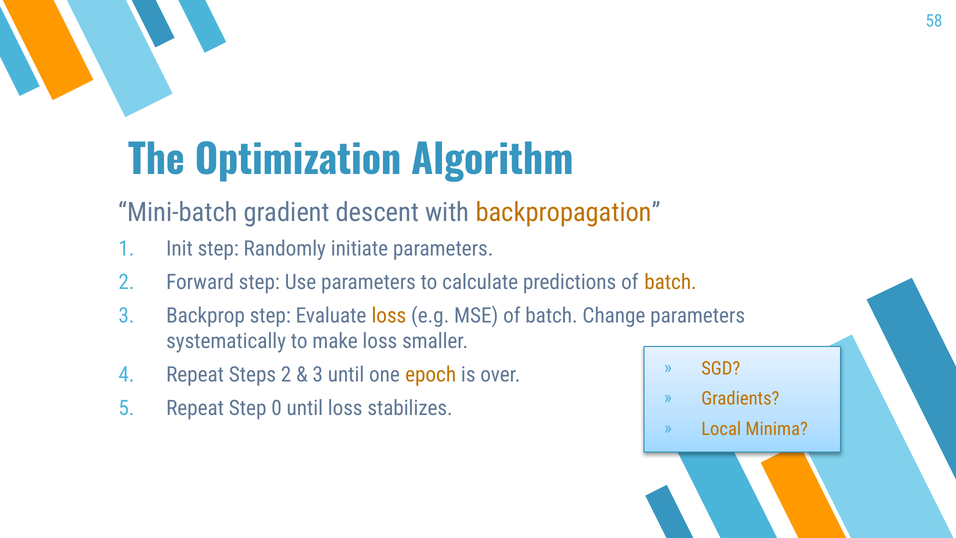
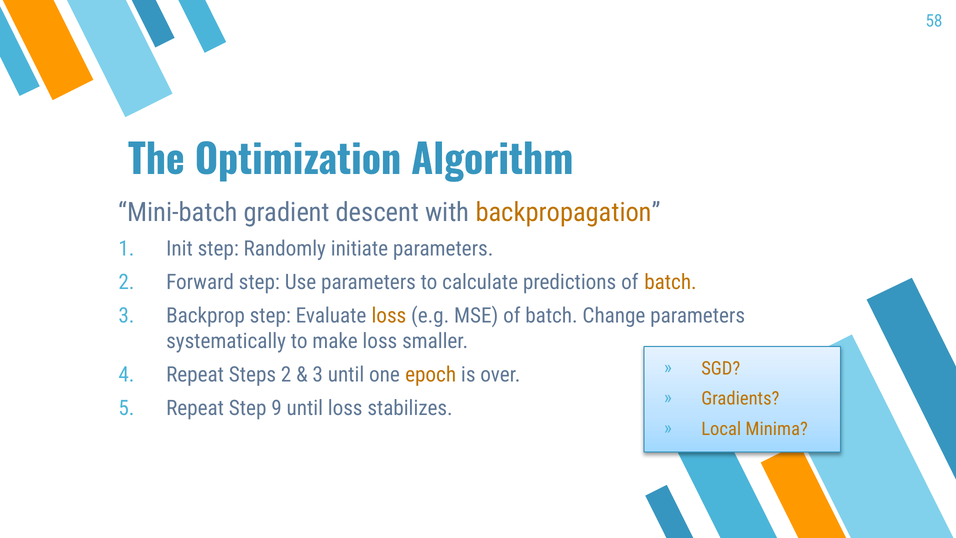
0: 0 -> 9 (277, 408)
